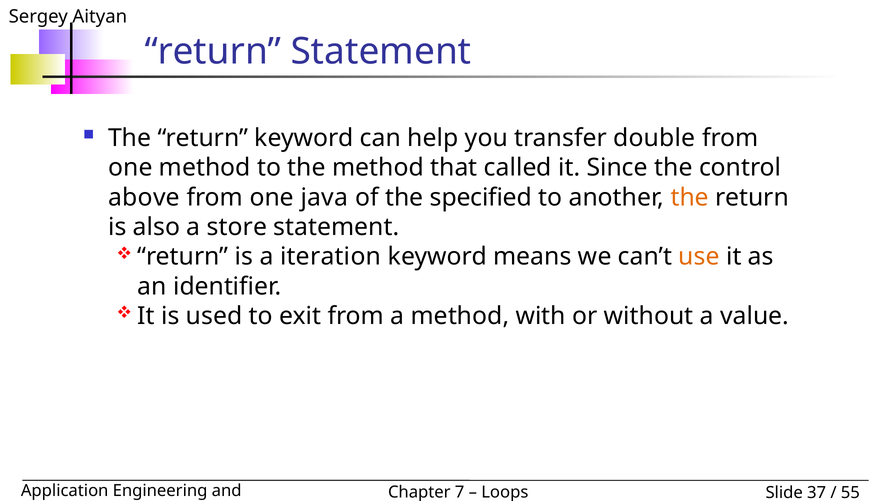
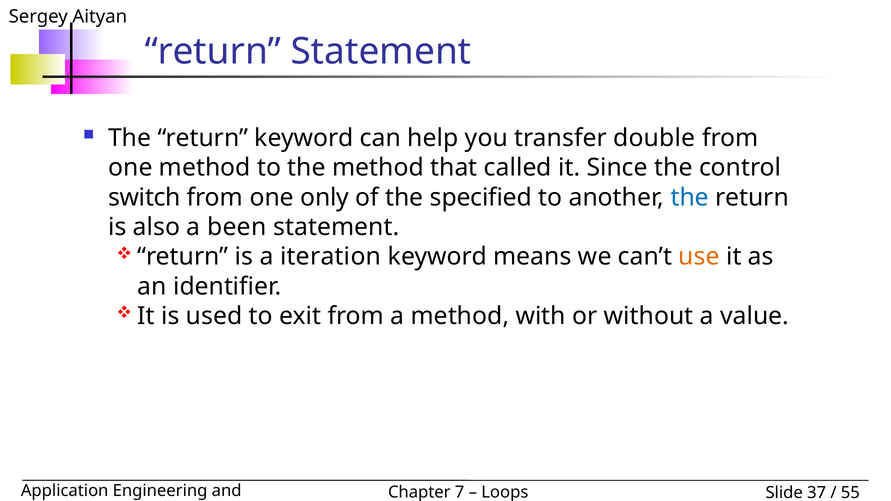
above: above -> switch (144, 197)
java: java -> only (325, 197)
the colour: orange -> blue (690, 197)
store: store -> been (237, 227)
